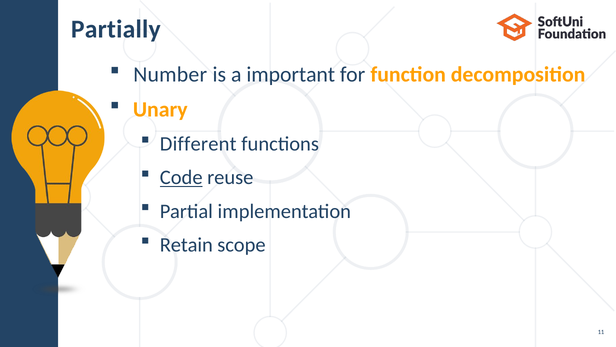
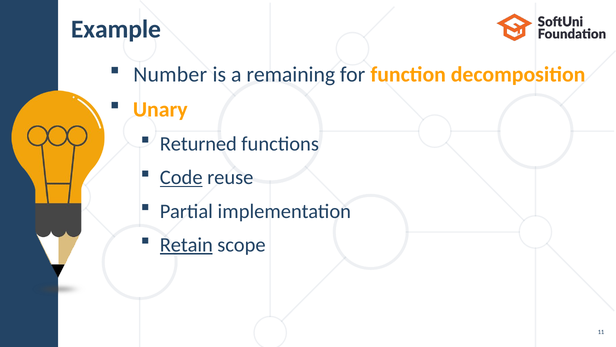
Partially: Partially -> Example (116, 29)
important: important -> remaining (291, 74)
Different: Different -> Returned (198, 144)
Retain underline: none -> present (186, 245)
